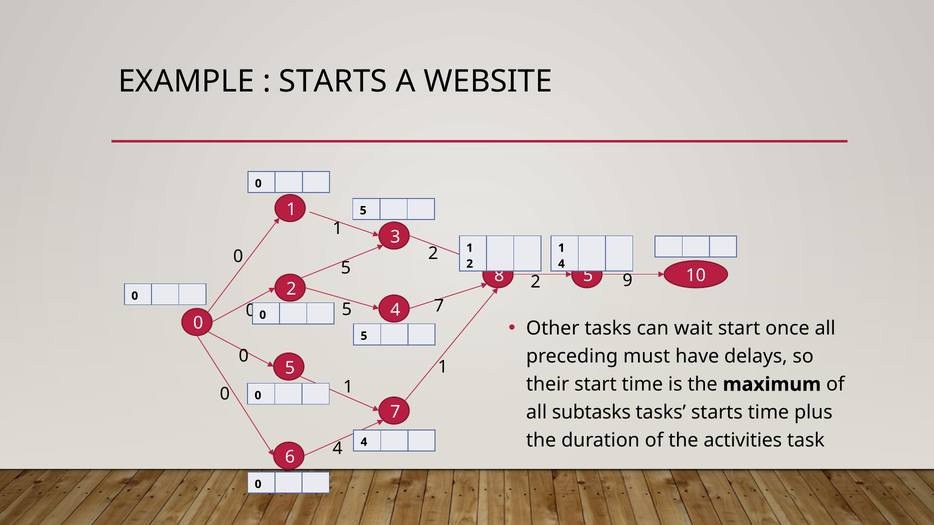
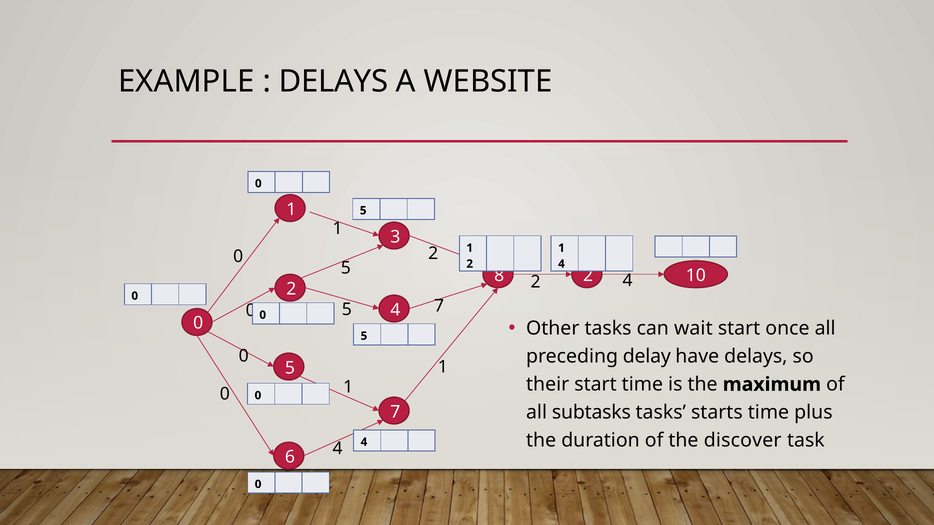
STARTS: STARTS -> DELAYS (333, 82)
8 5: 5 -> 2 (588, 276)
2 9: 9 -> 4 (628, 280)
must: must -> delay (647, 357)
activities: activities -> discover (743, 441)
